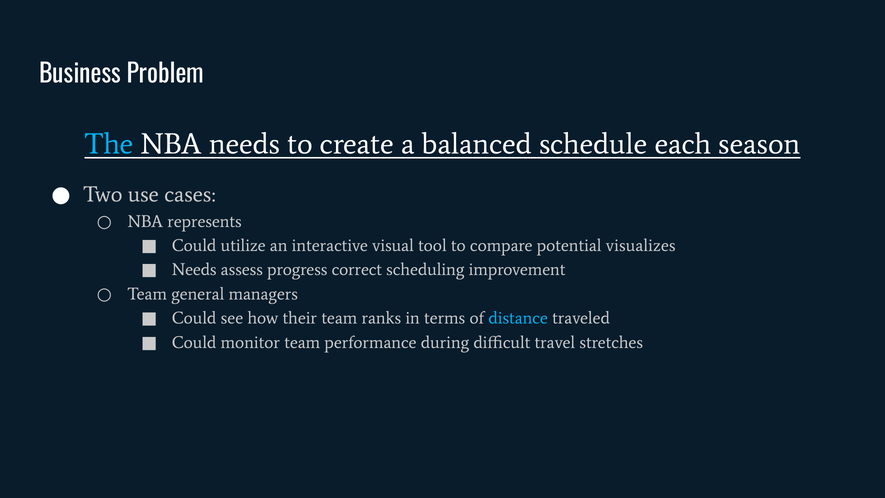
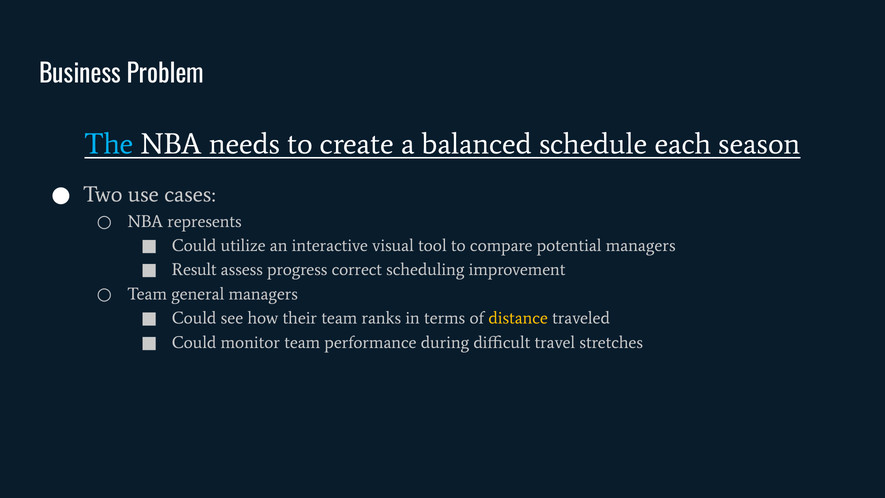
potential visualizes: visualizes -> managers (641, 246)
Needs: Needs -> Result (194, 270)
distance colour: light blue -> yellow (518, 318)
